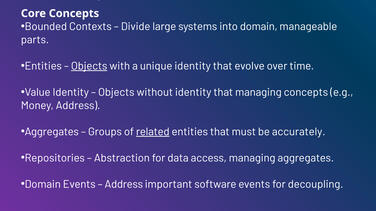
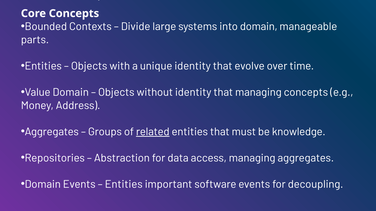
Objects underline: present -> none (89, 66)
Value Identity: Identity -> Domain (71, 92)
be accurately: accurately -> knowledge (299, 132)
Address: Address -> Entities (124, 185)
